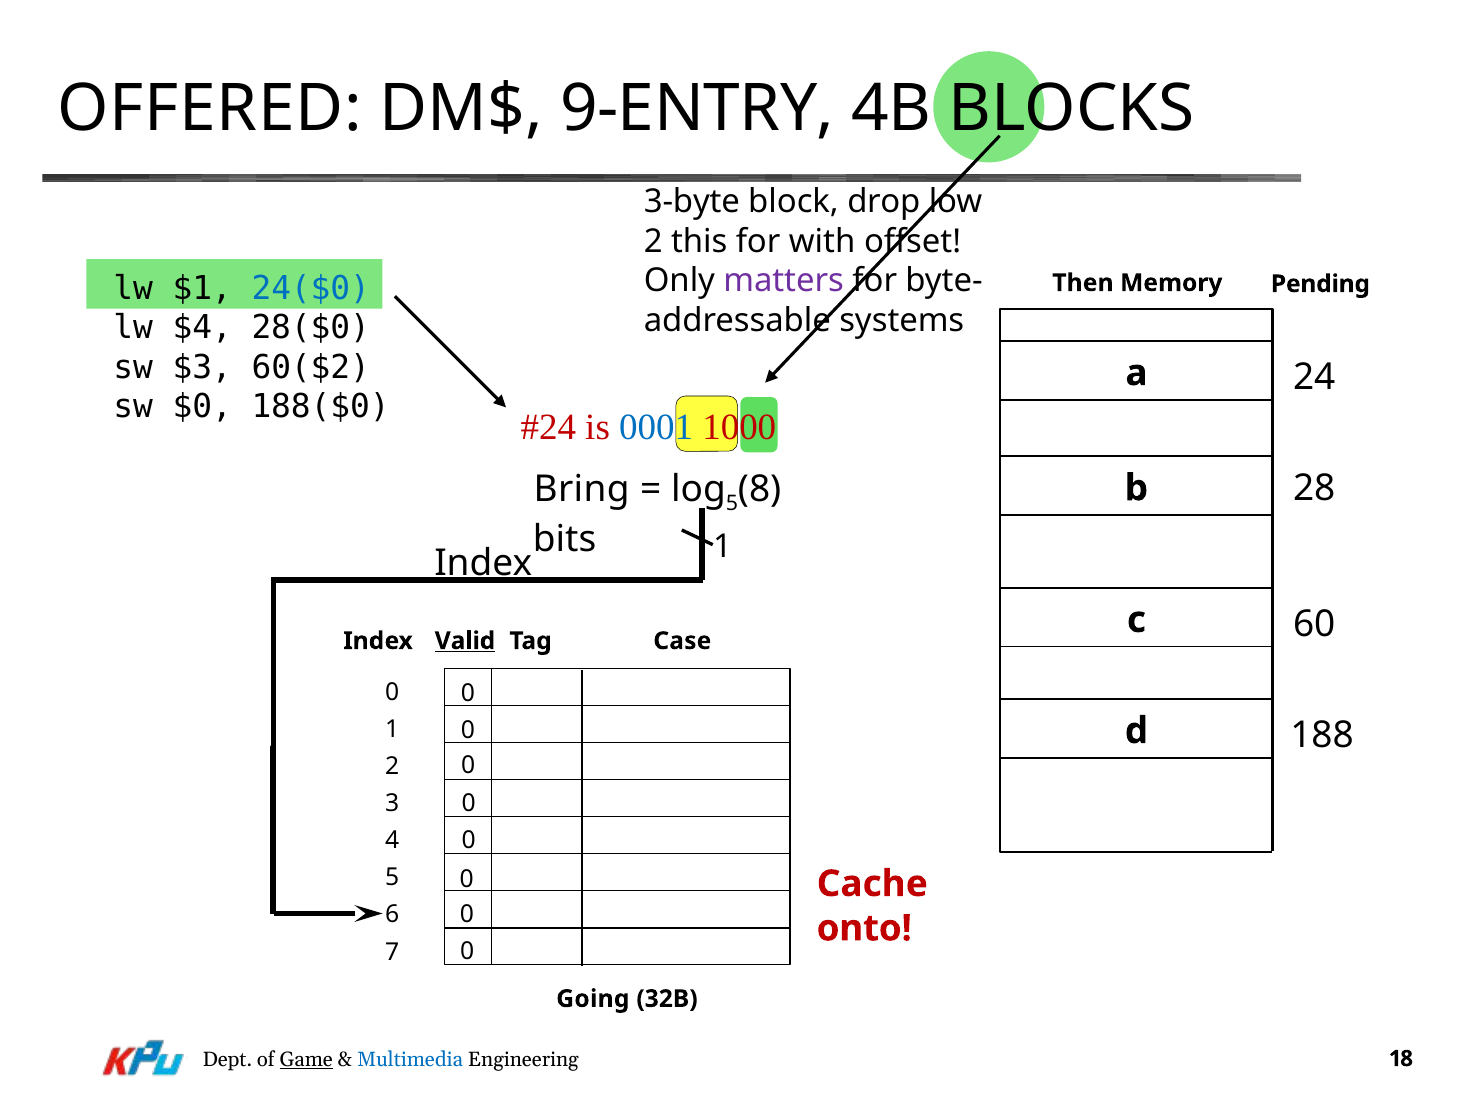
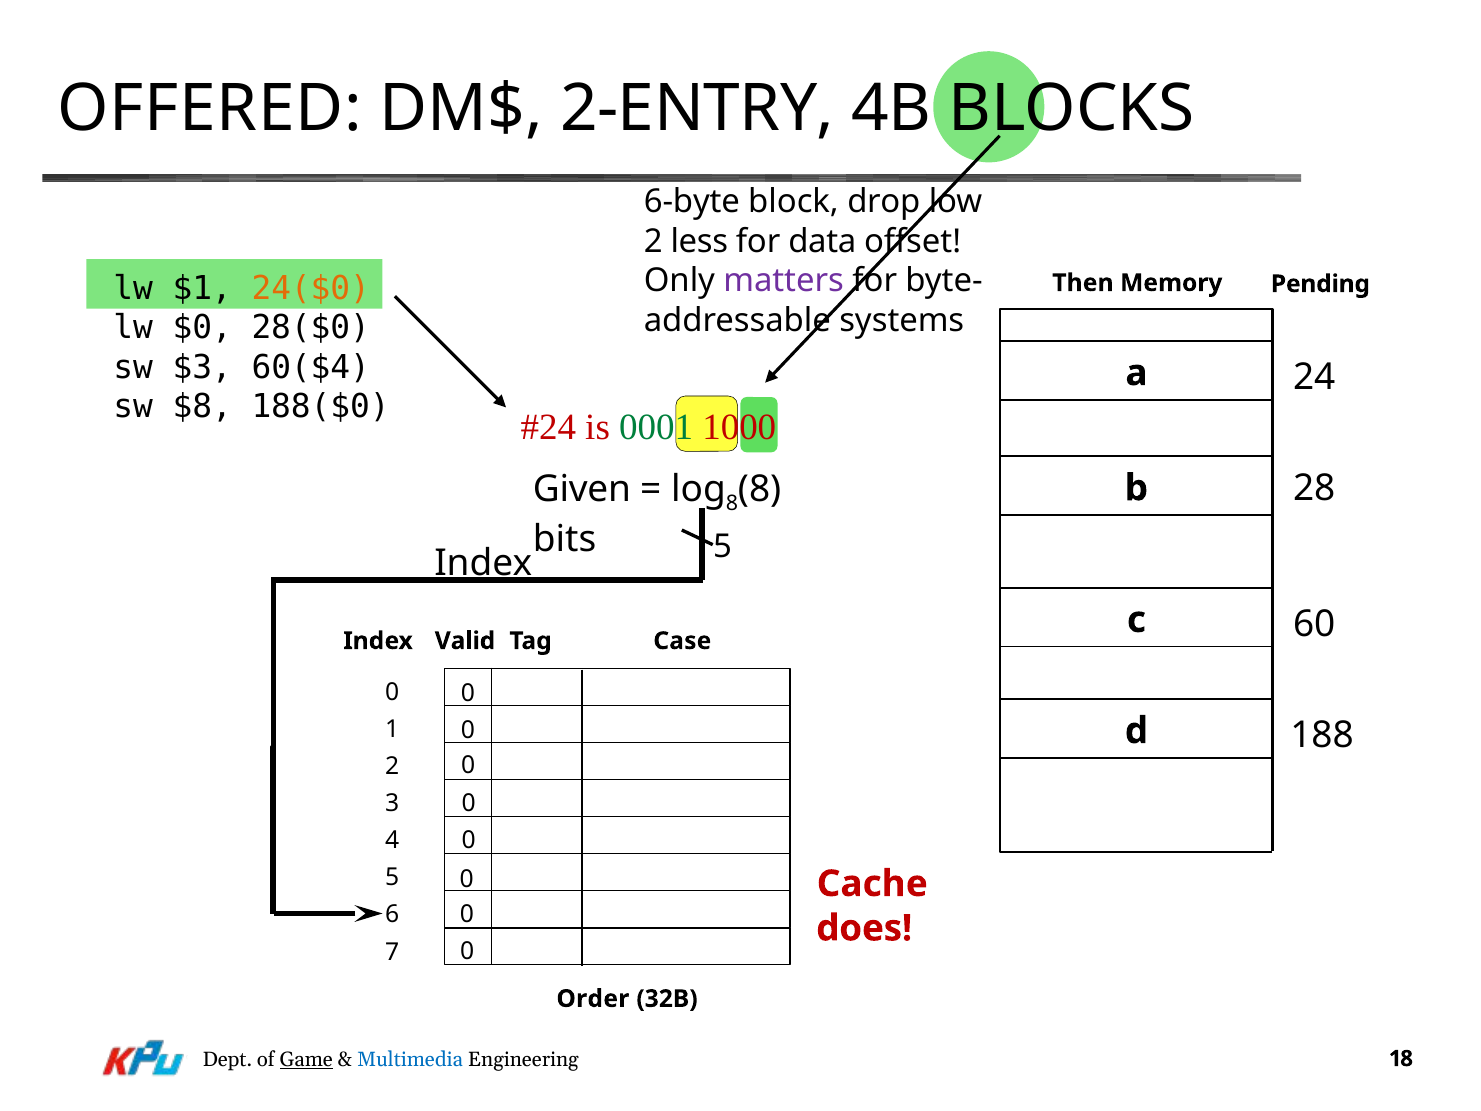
9-ENTRY: 9-ENTRY -> 2-ENTRY (697, 108)
3-byte: 3-byte -> 6-byte (692, 202)
this: this -> less (699, 242)
with: with -> data (822, 242)
24($0 colour: blue -> orange (311, 288)
$4: $4 -> $0 (202, 328)
60($2: 60($2 -> 60($4 (311, 367)
$0: $0 -> $8 (202, 407)
0001 colour: blue -> green (656, 427)
Bring: Bring -> Given (582, 489)
5: 5 -> 8 (732, 503)
bits 1: 1 -> 5 (723, 547)
Valid underline: present -> none (465, 641)
onto: onto -> does (864, 928)
Going: Going -> Order (593, 999)
